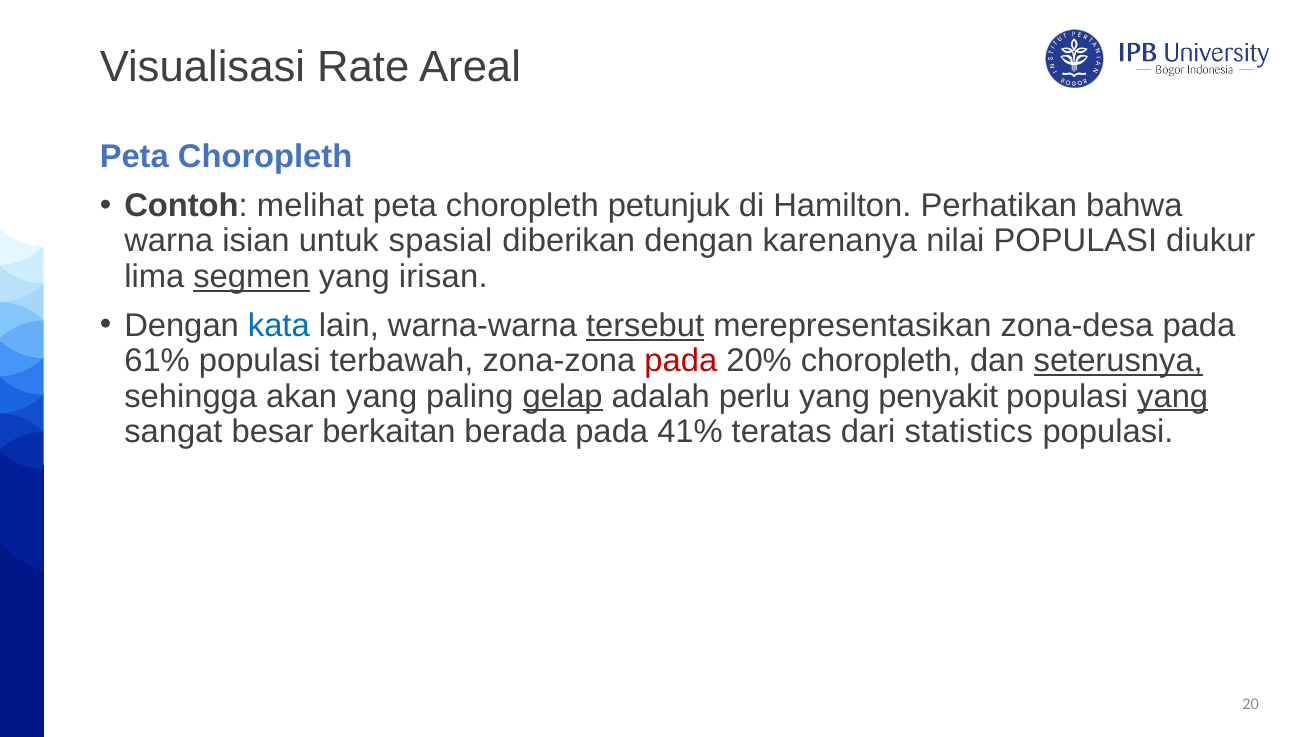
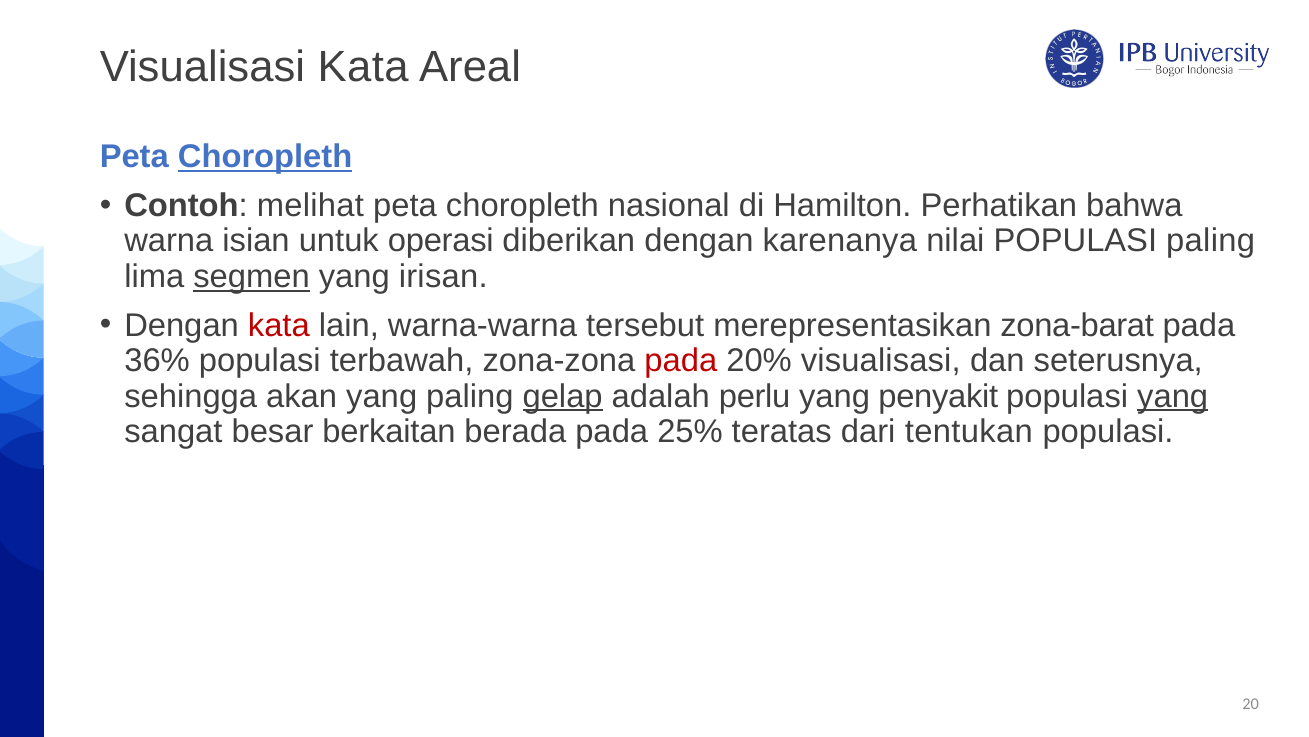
Visualisasi Rate: Rate -> Kata (363, 67)
Choropleth underline: none -> present (265, 157)
petunjuk: petunjuk -> nasional (669, 206)
spasial: spasial -> operasi (441, 241)
POPULASI diukur: diukur -> paling (1211, 241)
kata colour: blue -> red (279, 325)
tersebut underline: present -> none (645, 325)
zona-desa: zona-desa -> zona-barat (1077, 325)
61%: 61% -> 36% (157, 361)
20% choropleth: choropleth -> visualisasi (881, 361)
seterusnya underline: present -> none (1118, 361)
41%: 41% -> 25% (690, 431)
statistics: statistics -> tentukan (969, 431)
